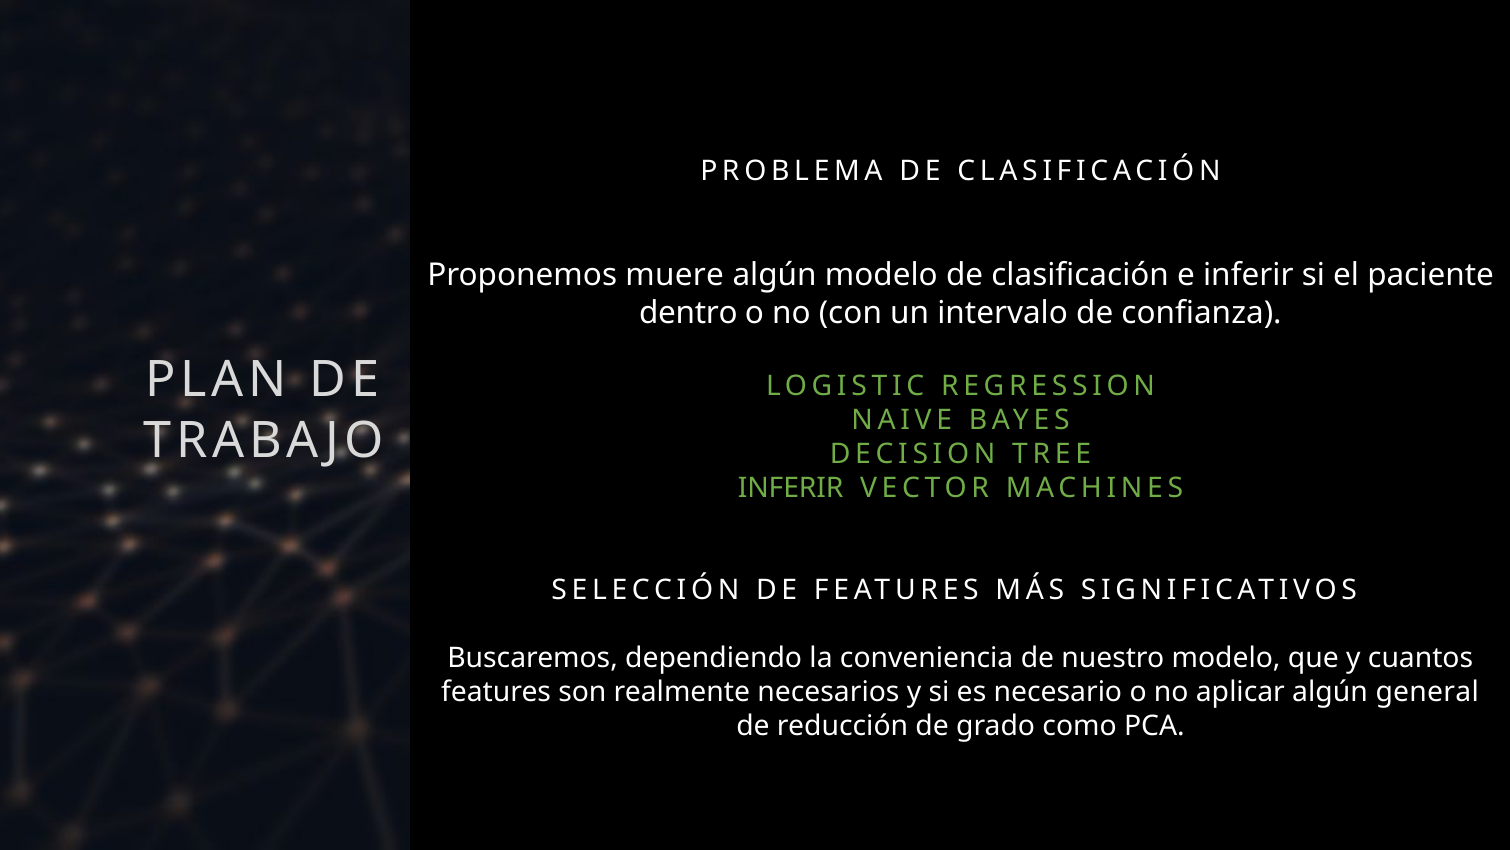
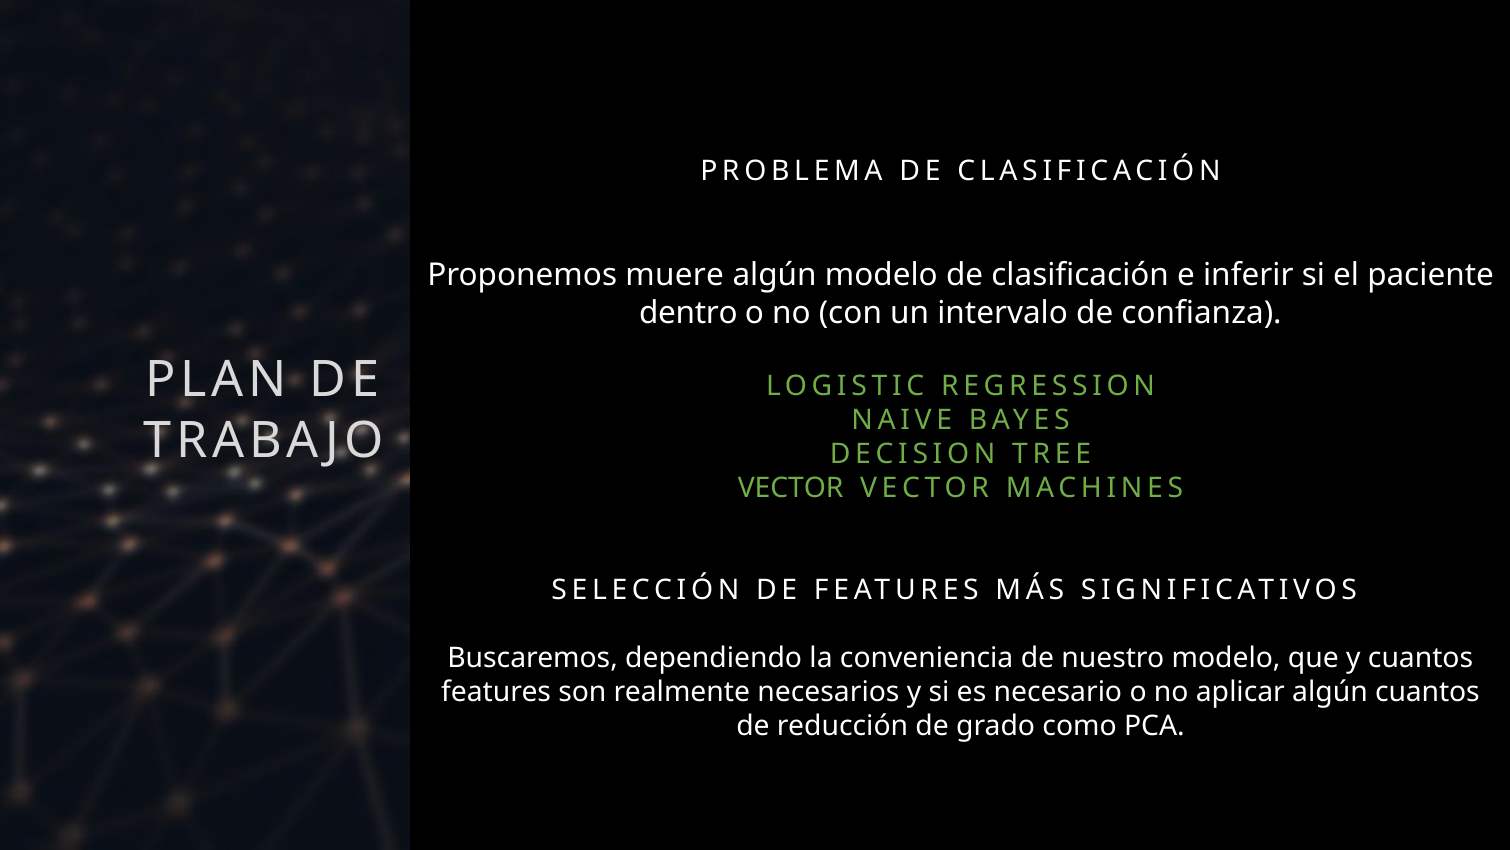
INFERIR: INFERIR -> VECTOR (791, 488)
algún general: general -> cuantos (1427, 692)
